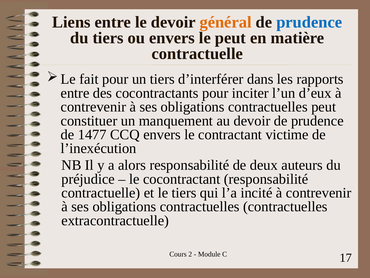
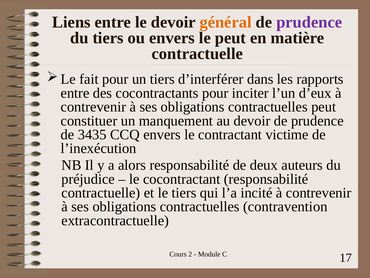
prudence colour: blue -> purple (309, 22)
1477: 1477 -> 3435 (92, 134)
contractuelles contractuelles: contractuelles -> contravention (285, 206)
